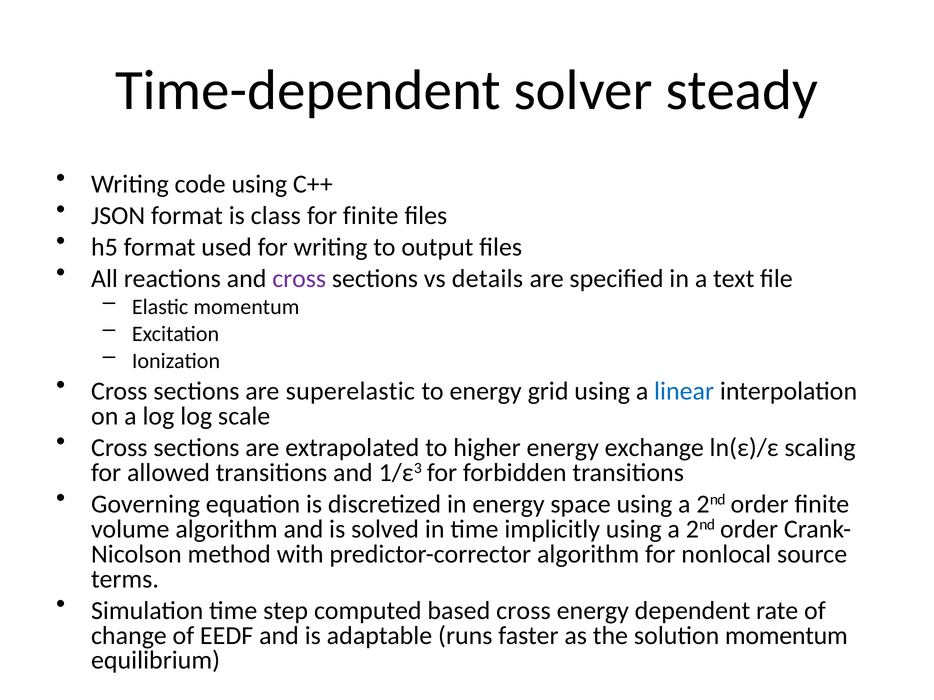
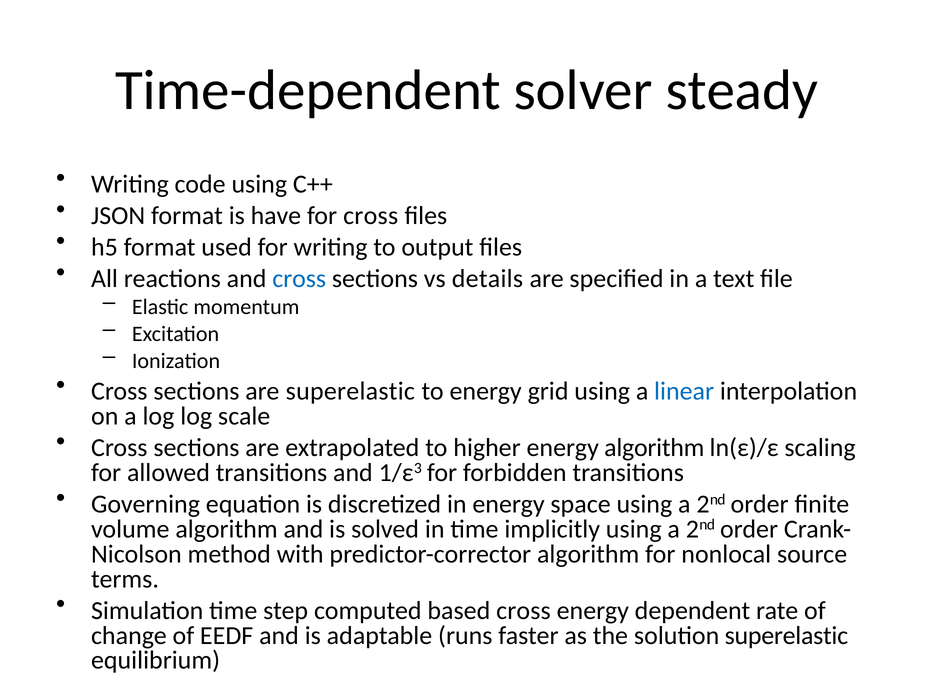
class: class -> have (276, 216)
for finite: finite -> cross (371, 216)
cross colour: purple -> blue (299, 279)
energy exchange: exchange -> algorithm (654, 448)
solution momentum: momentum -> superelastic (786, 636)
